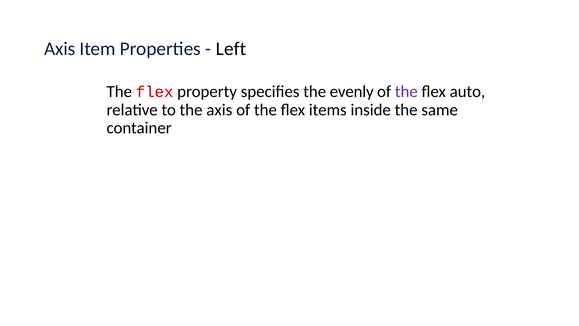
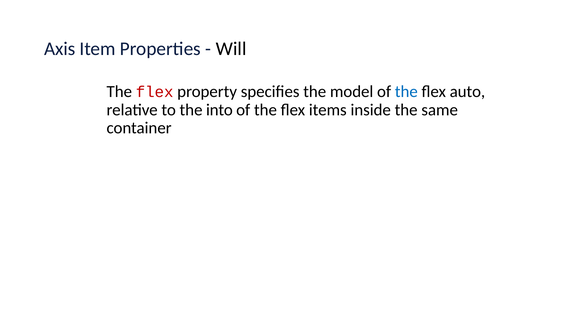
Left: Left -> Will (231, 49)
evenly: evenly -> model (352, 91)
the colour: purple -> blue (406, 91)
the axis: axis -> into (219, 110)
